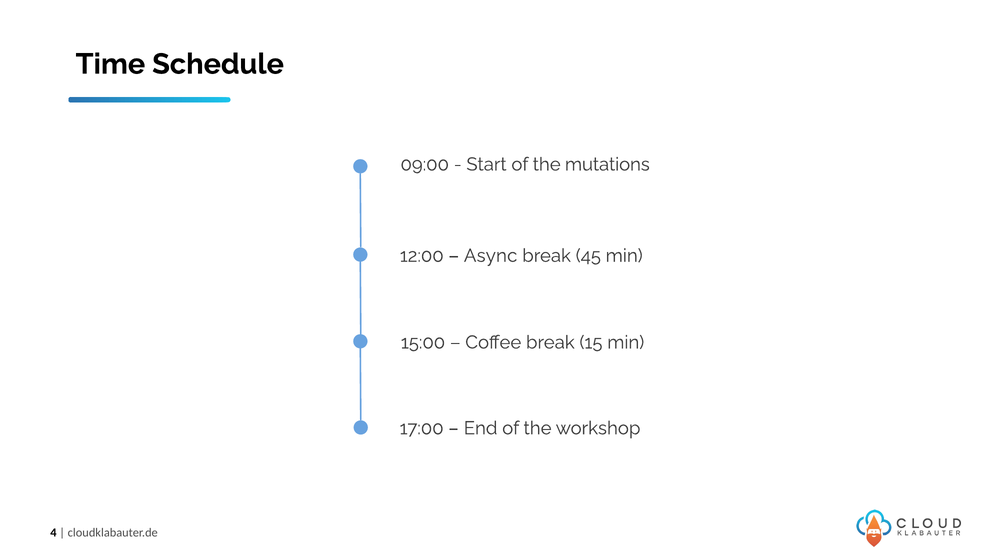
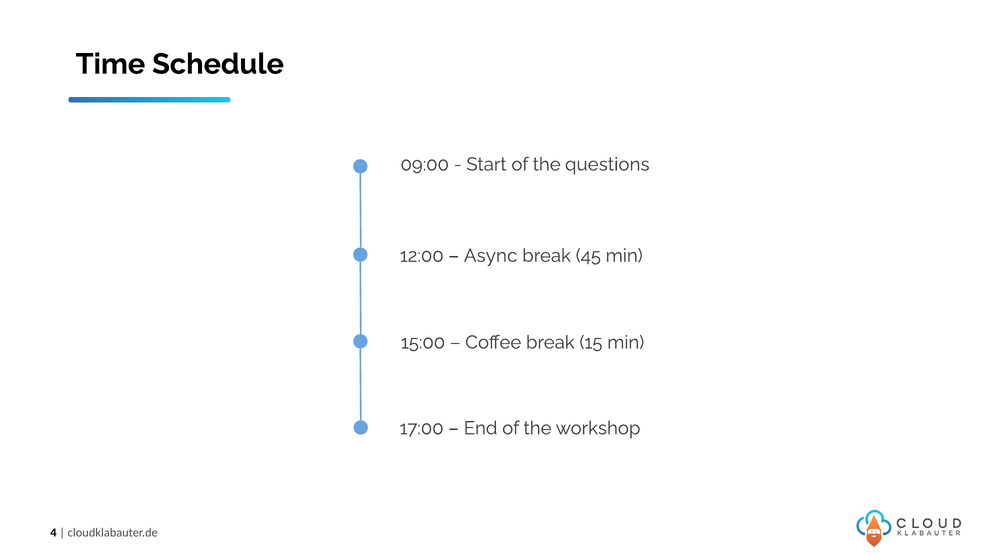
mutations: mutations -> questions (607, 165)
